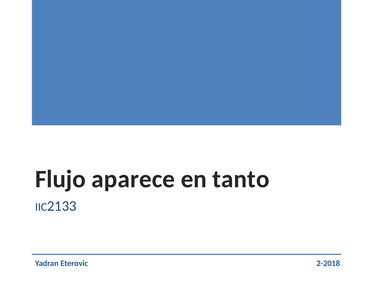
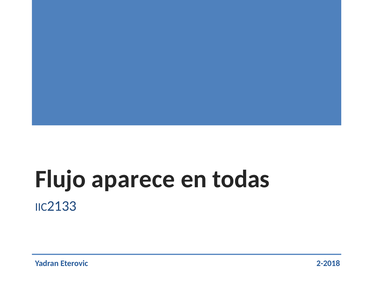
tanto: tanto -> todas (241, 179)
